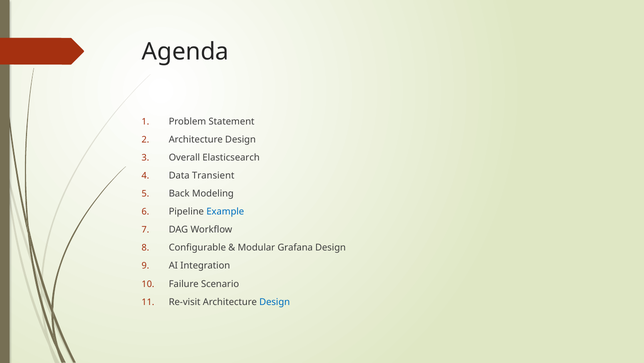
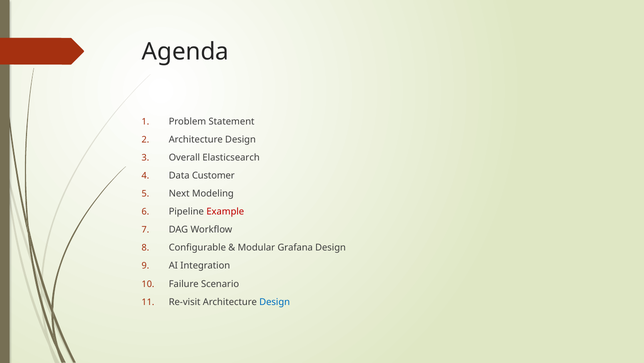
Transient: Transient -> Customer (213, 175)
Back: Back -> Next (179, 193)
Example colour: blue -> red (225, 211)
